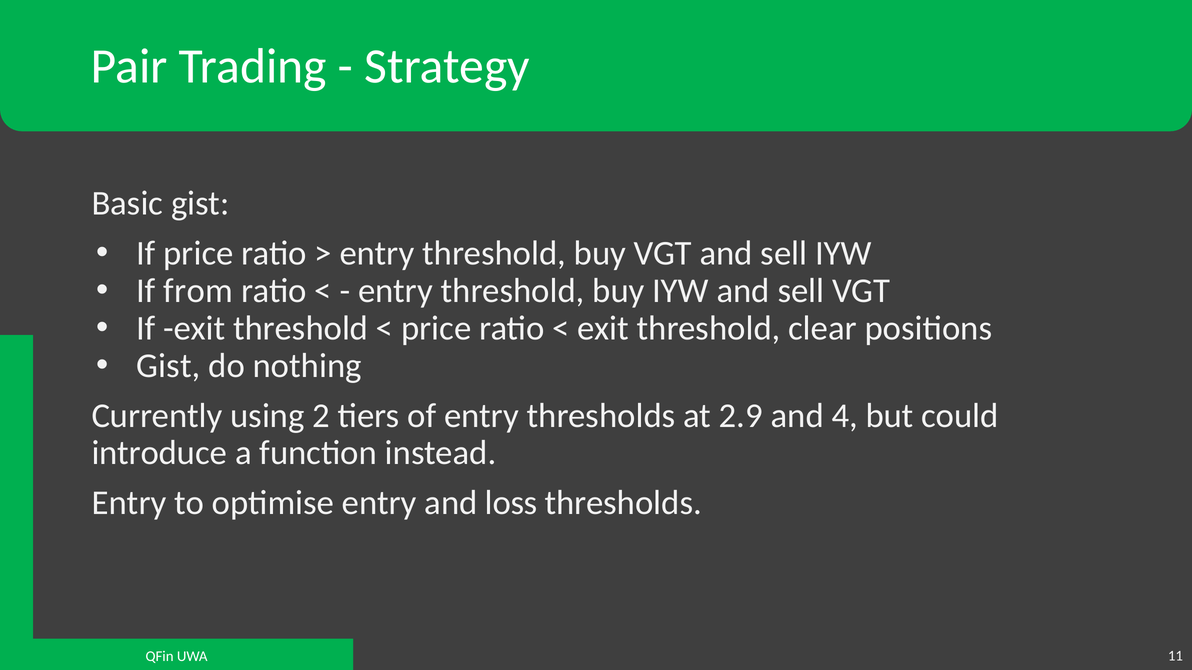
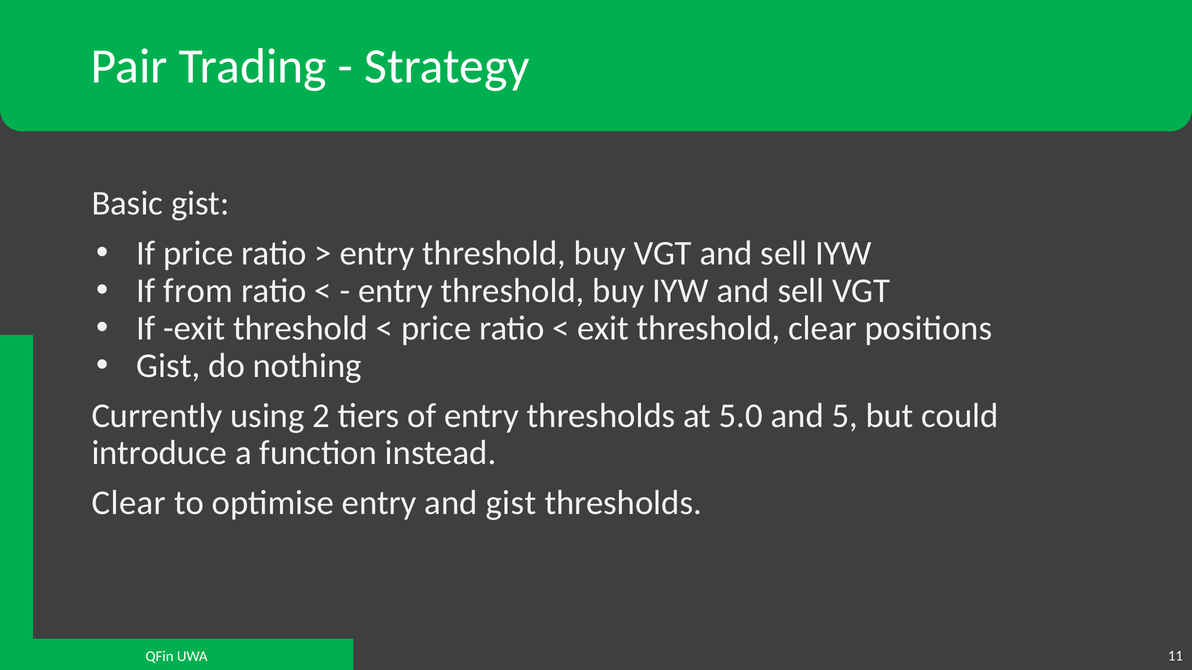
2.9: 2.9 -> 5.0 (741, 416)
4: 4 -> 5 (845, 416)
Entry: Entry -> Clear (129, 503)
and loss: loss -> gist (511, 503)
